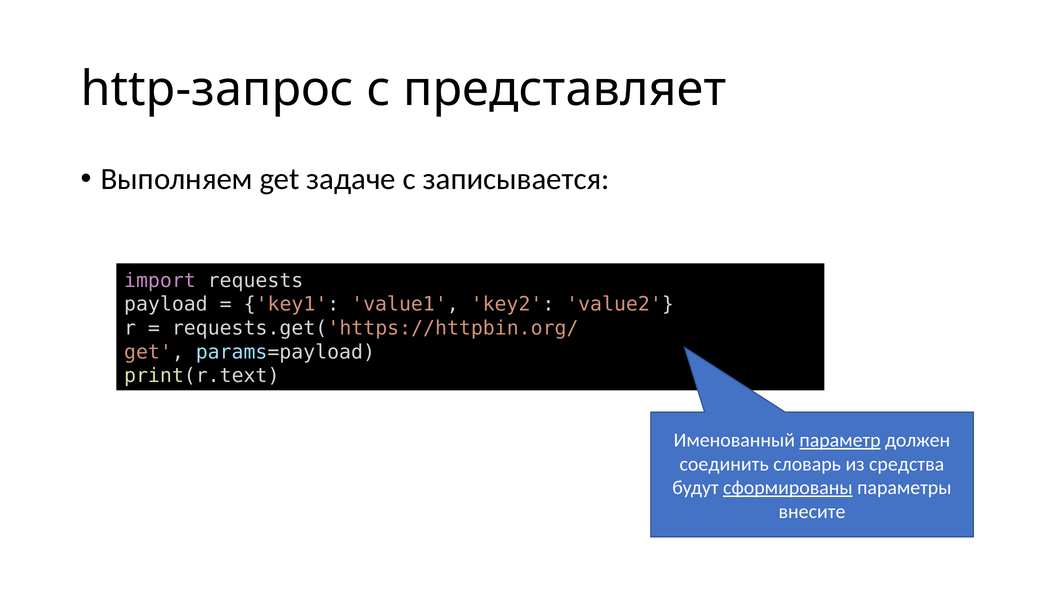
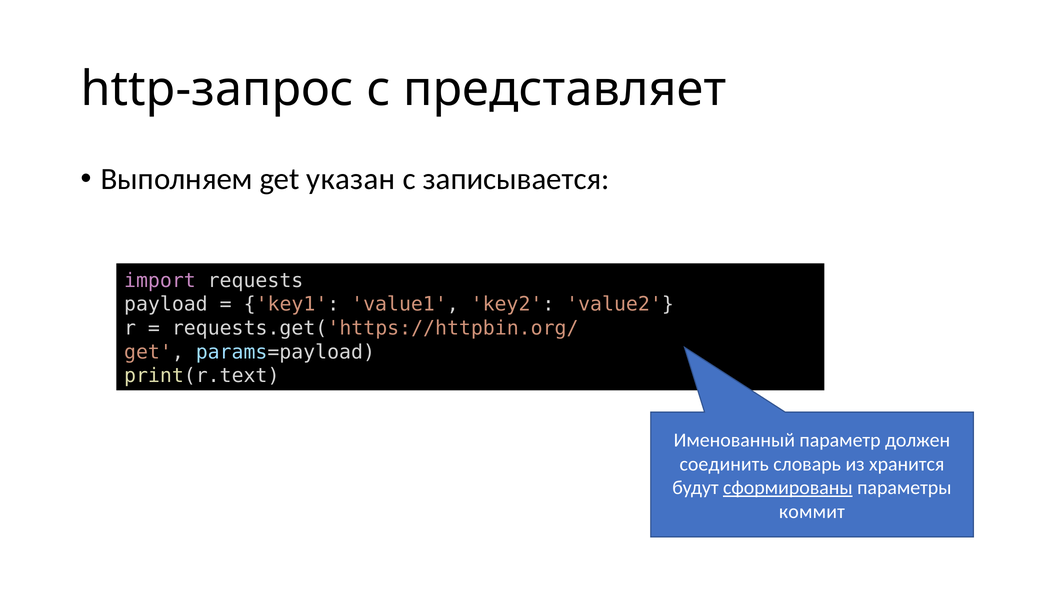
задаче: задаче -> указан (351, 179)
параметр underline: present -> none (840, 440)
средства: средства -> хранится (907, 464)
внесите: внесите -> коммит (812, 512)
